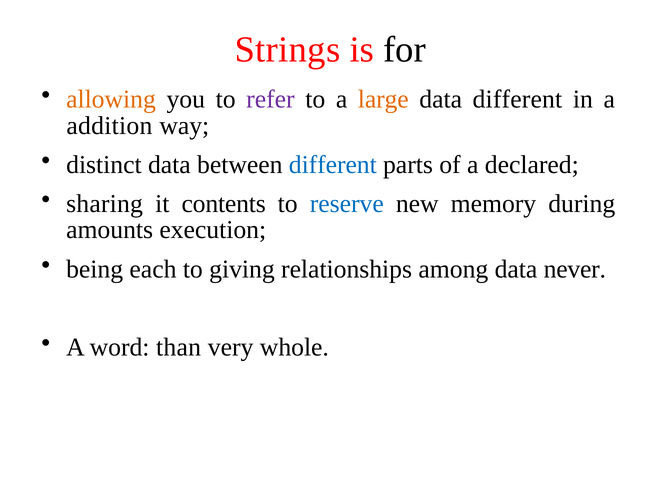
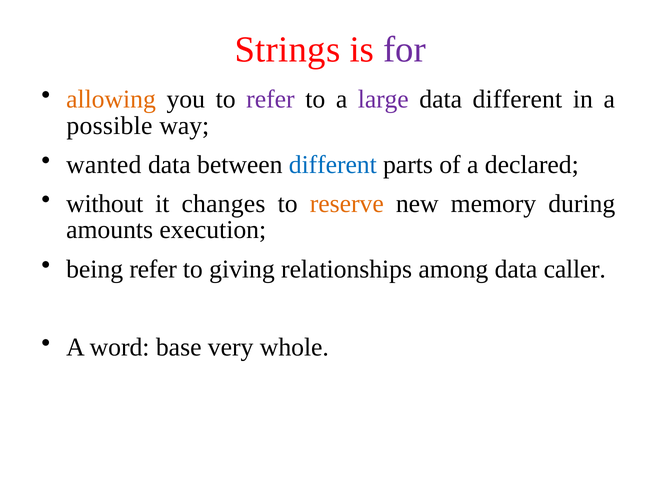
for colour: black -> purple (405, 49)
large colour: orange -> purple (383, 99)
addition: addition -> possible (109, 125)
distinct: distinct -> wanted (104, 165)
sharing: sharing -> without (105, 204)
contents: contents -> changes (223, 204)
reserve colour: blue -> orange (347, 204)
being each: each -> refer (153, 269)
never: never -> caller (575, 269)
than: than -> base (179, 347)
